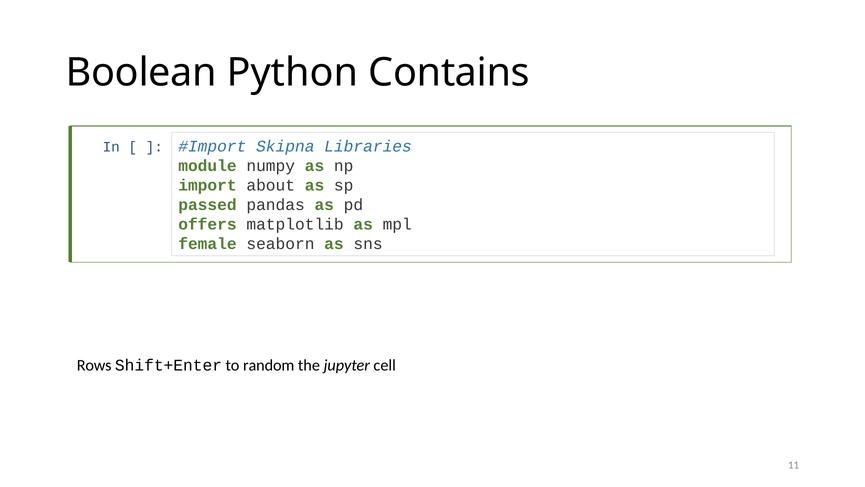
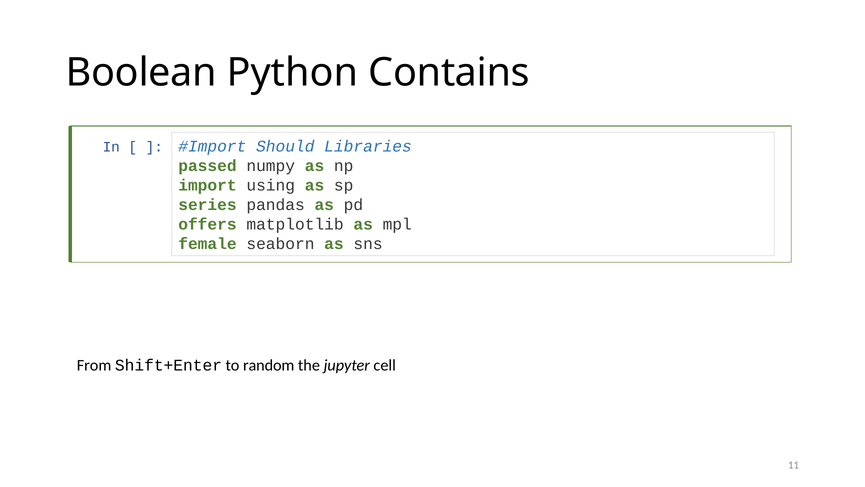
Skipna: Skipna -> Should (285, 146)
module: module -> passed (207, 166)
about: about -> using (271, 185)
passed: passed -> series (207, 205)
Rows: Rows -> From (94, 365)
